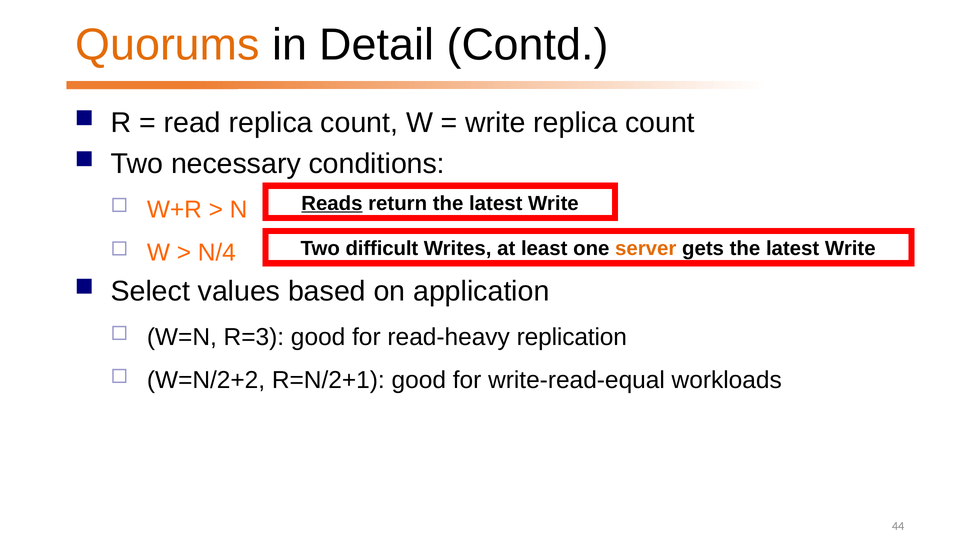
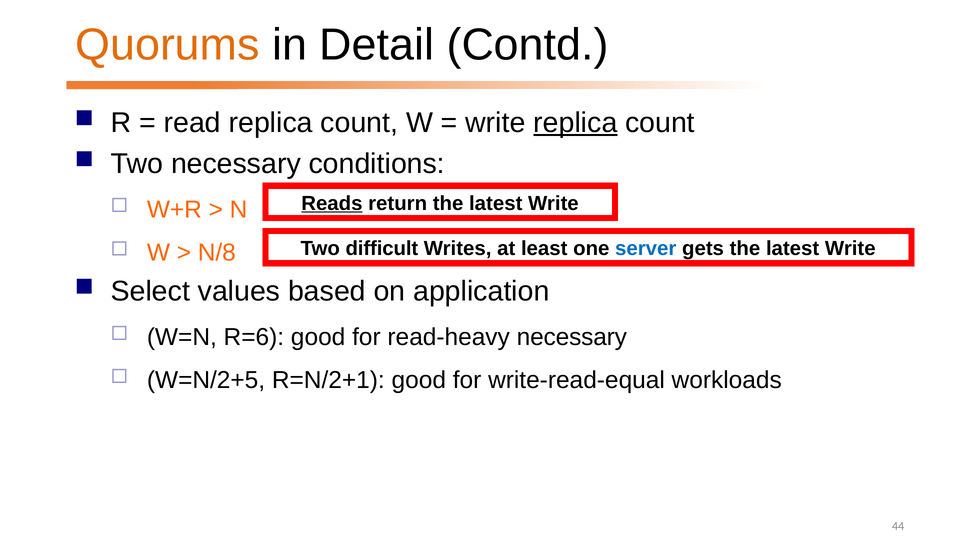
replica underline: none -> present (575, 123)
server colour: orange -> blue (646, 248)
N/4: N/4 -> N/8 (217, 253)
R=3: R=3 -> R=6 (254, 337)
read-heavy replication: replication -> necessary (572, 337)
W=N/2+2: W=N/2+2 -> W=N/2+5 (206, 380)
